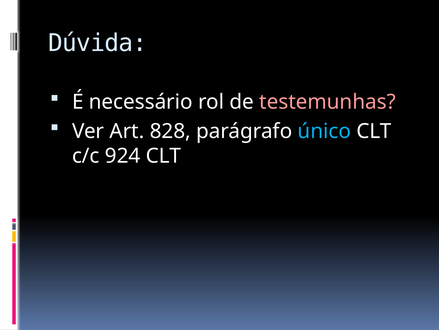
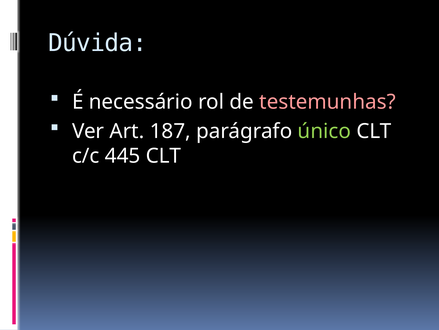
828: 828 -> 187 (170, 131)
único colour: light blue -> light green (324, 131)
924: 924 -> 445 (123, 156)
